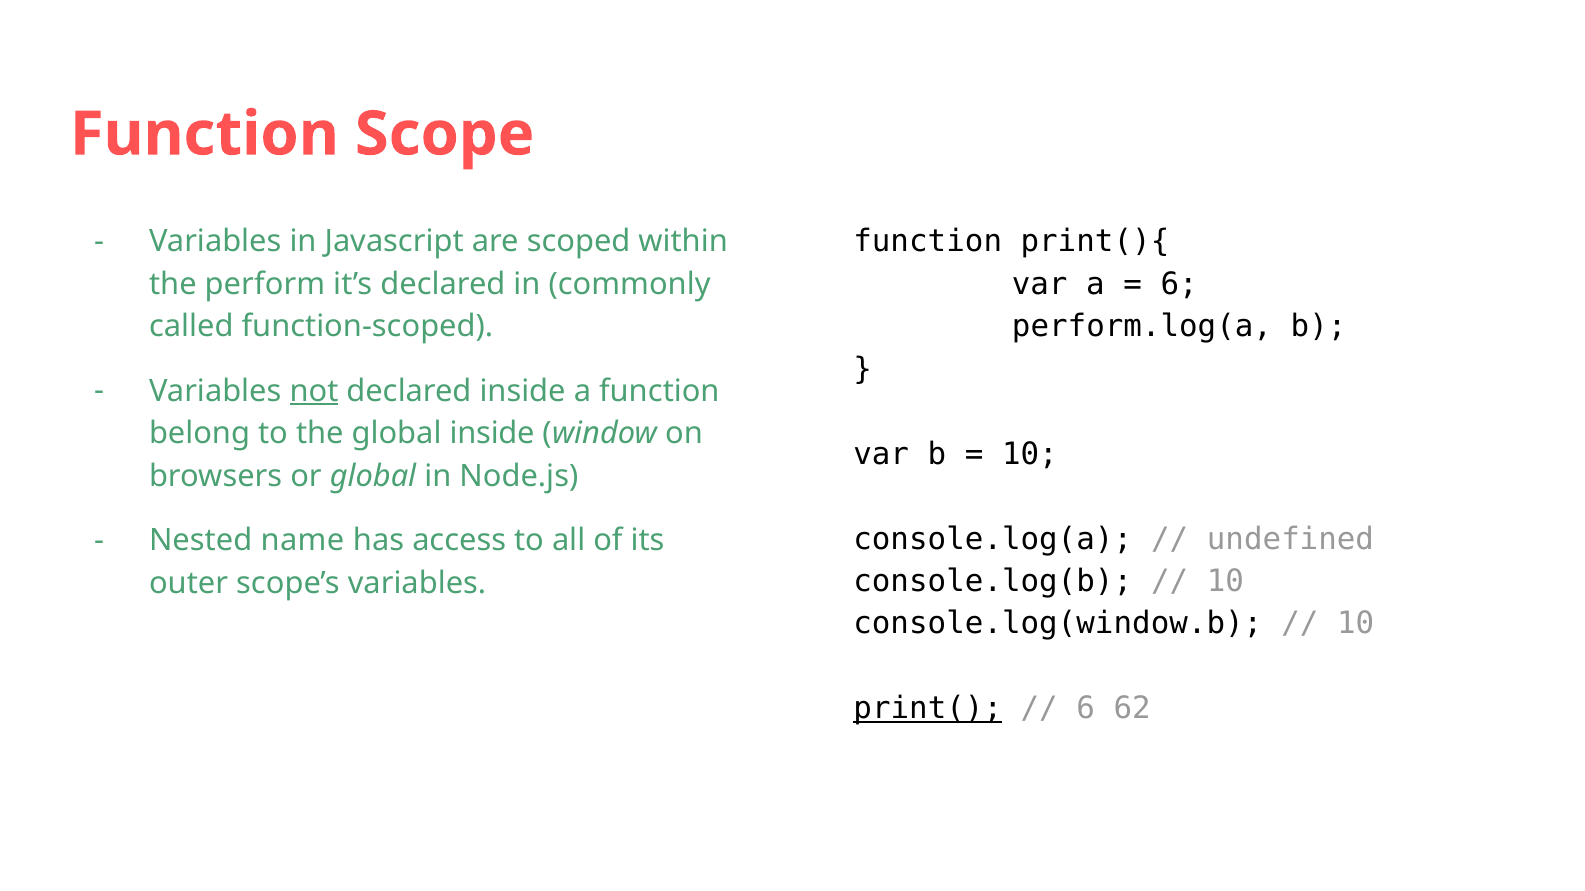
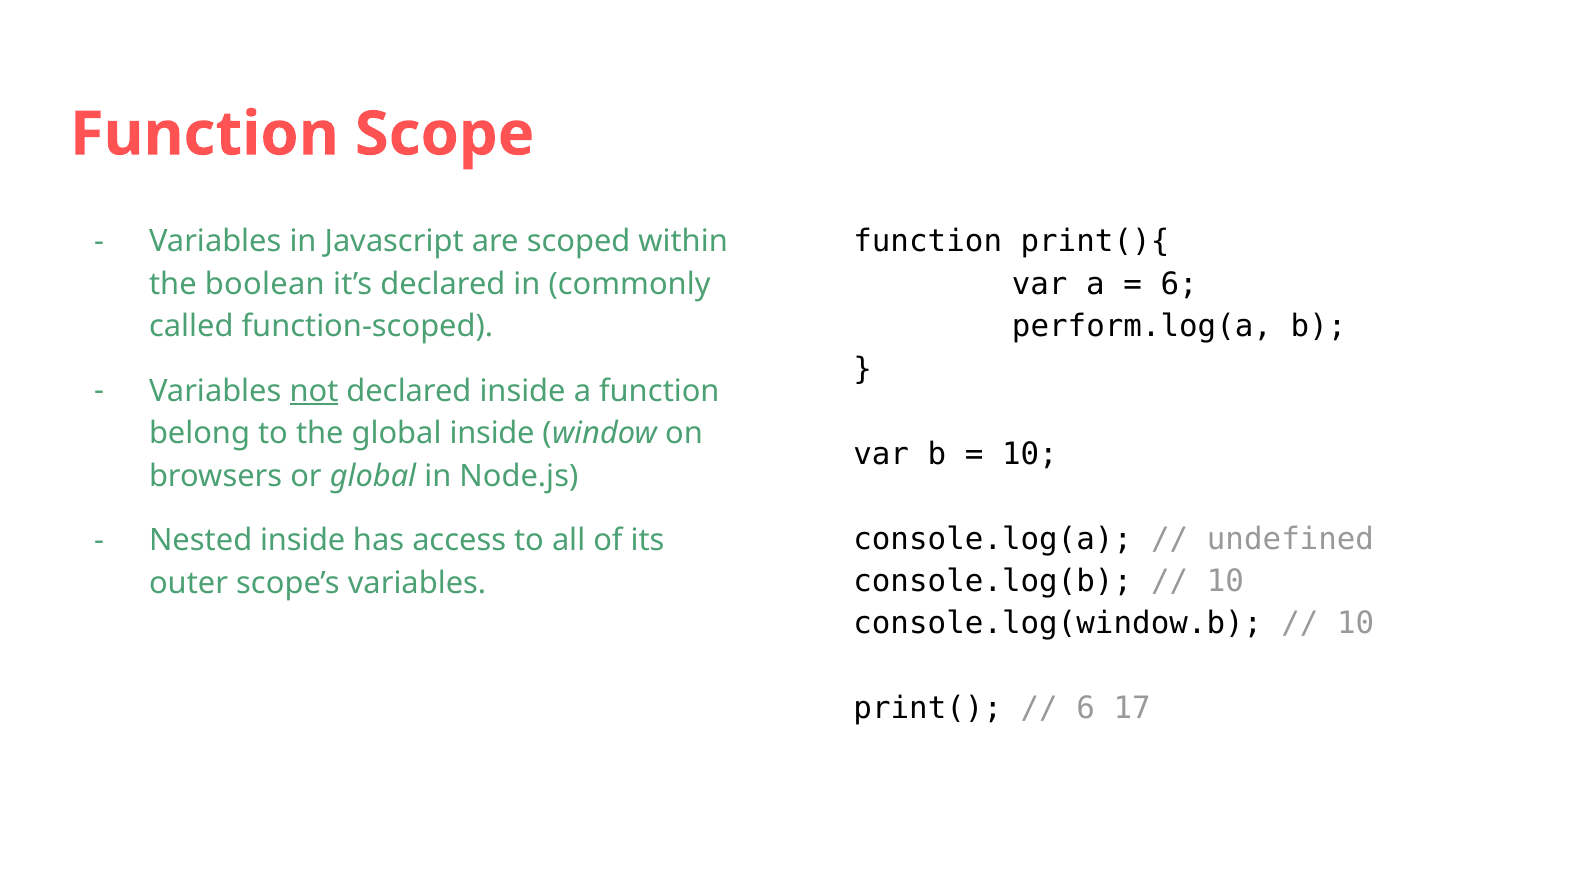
perform: perform -> boolean (265, 284)
Nested name: name -> inside (303, 541)
print( underline: present -> none (928, 709)
62: 62 -> 17 (1132, 709)
